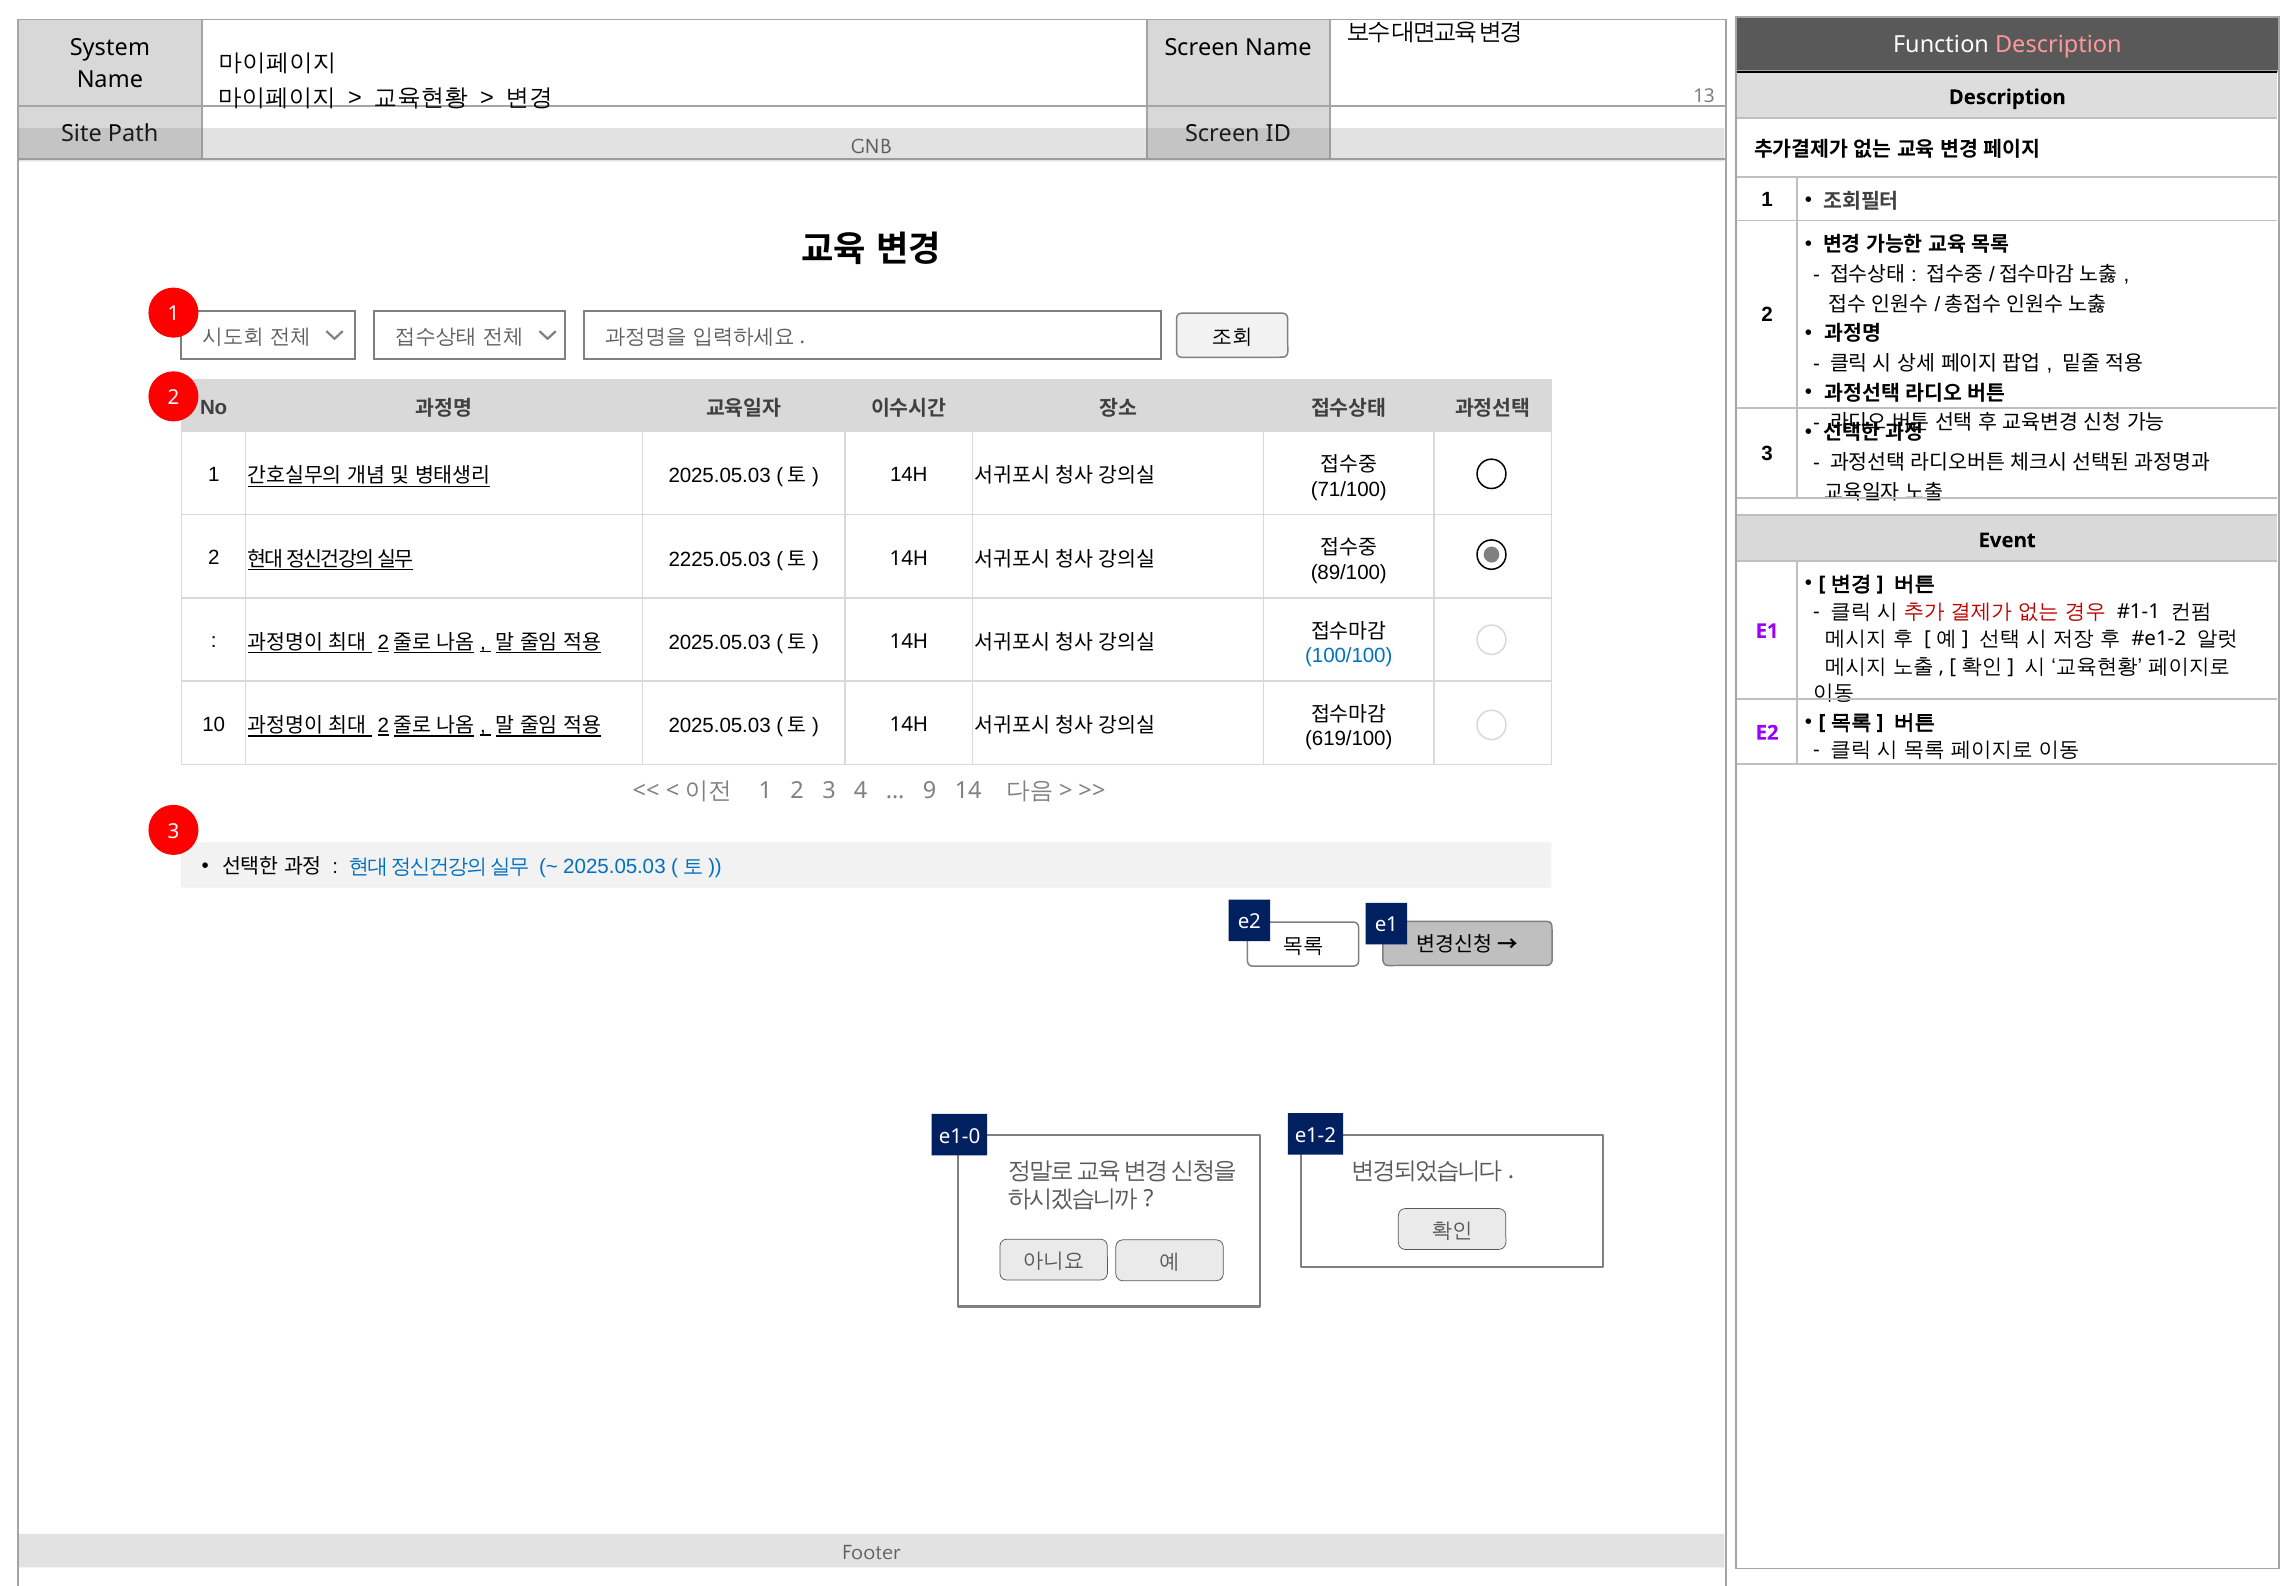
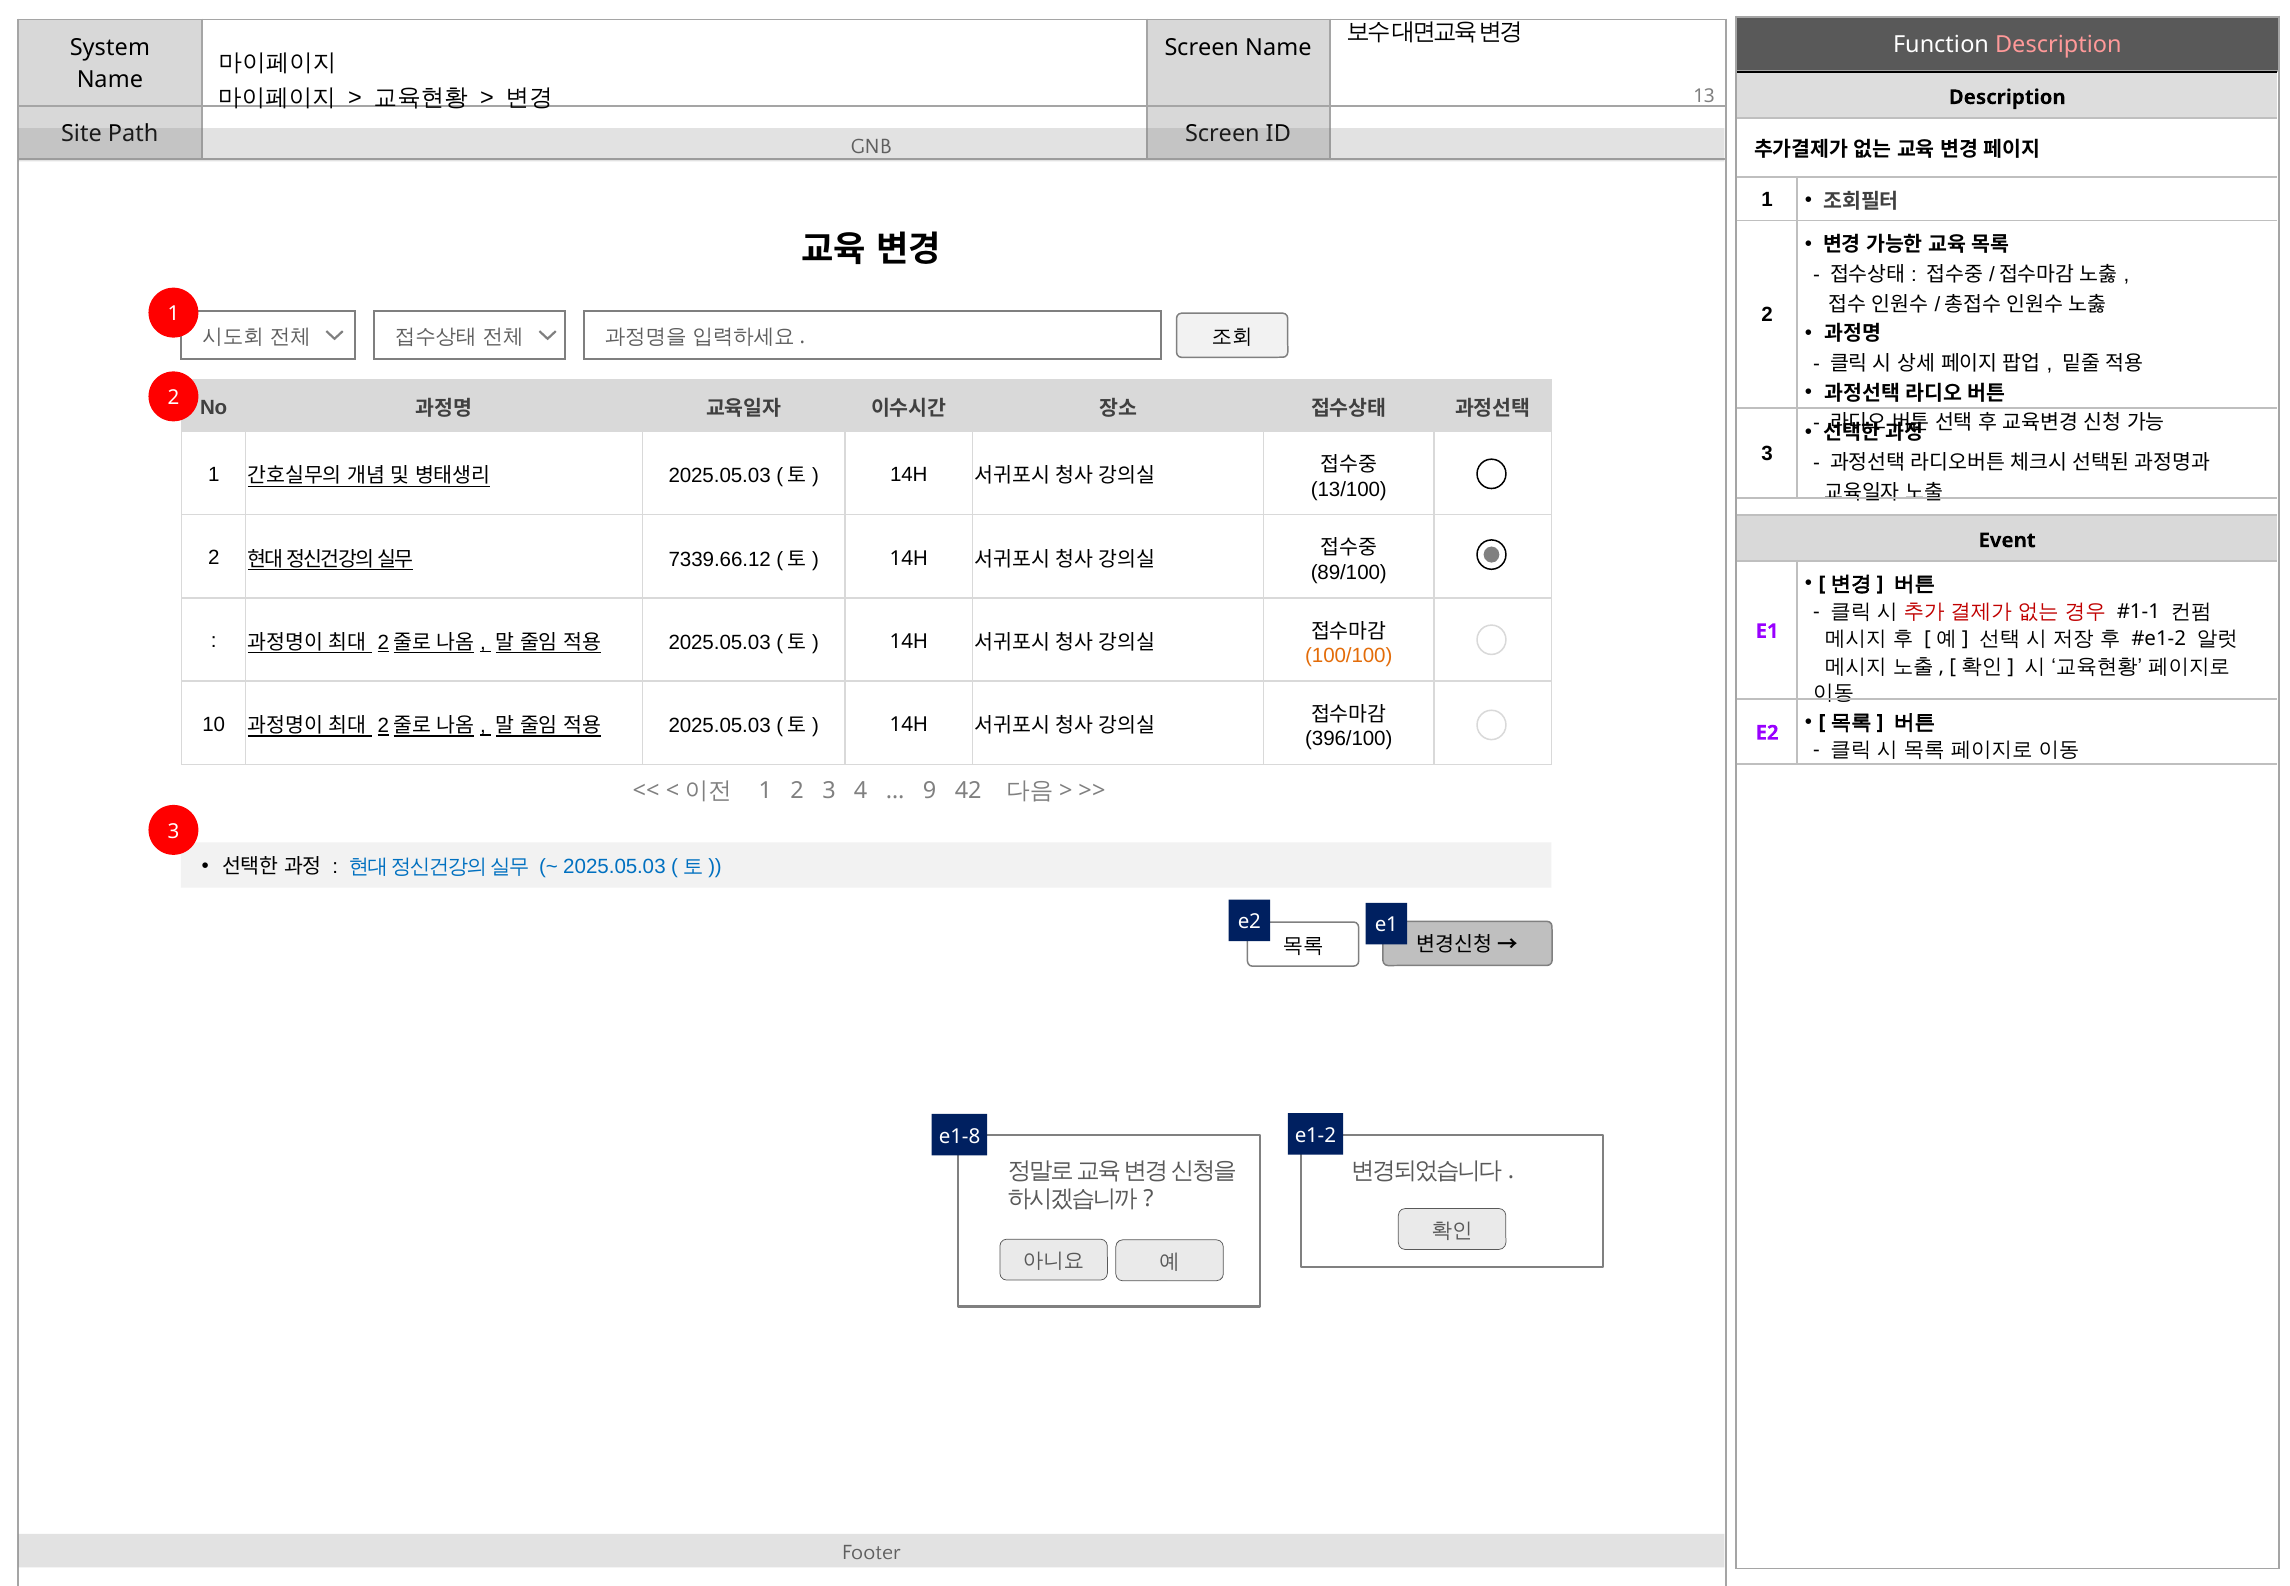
71/100: 71/100 -> 13/100 (1349, 489)
2225.05.03: 2225.05.03 -> 7339.66.12 (720, 559)
100/100 colour: blue -> orange (1349, 656)
619/100: 619/100 -> 396/100 (1349, 739)
14: 14 -> 42 (968, 790)
e1-0: e1-0 -> e1-8 (960, 1136)
